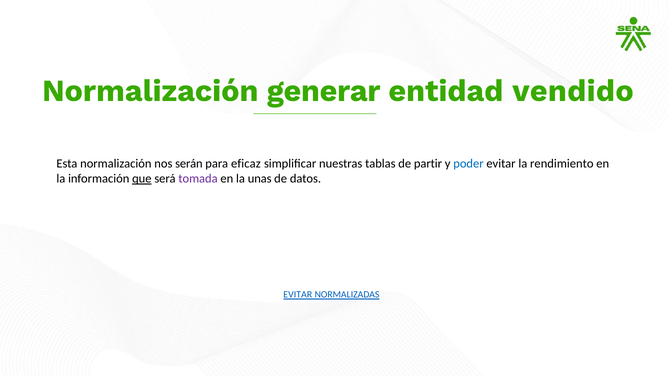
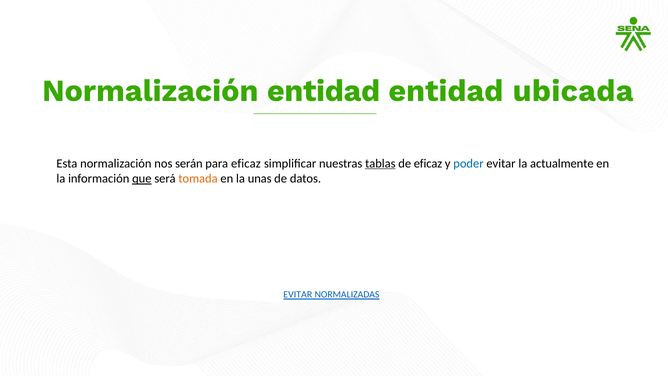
Normalización generar: generar -> entidad (324, 91)
vendido: vendido -> ubicada (573, 91)
tablas underline: none -> present (380, 163)
de partir: partir -> eficaz (428, 163)
rendimiento: rendimiento -> actualmente (562, 163)
tomada colour: purple -> orange (198, 178)
